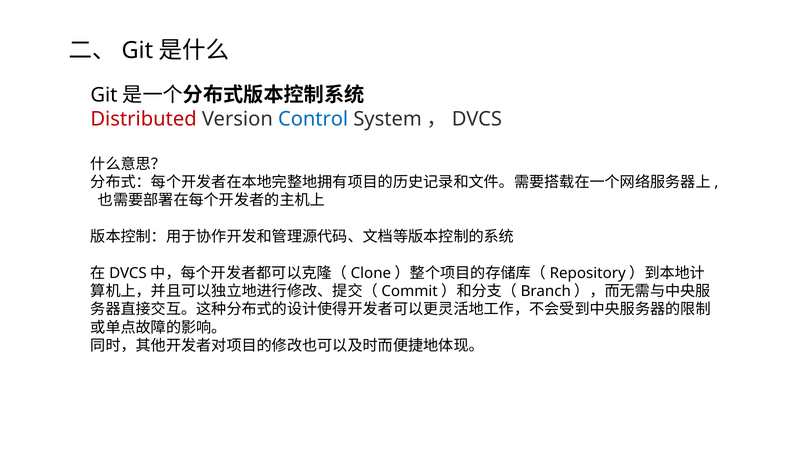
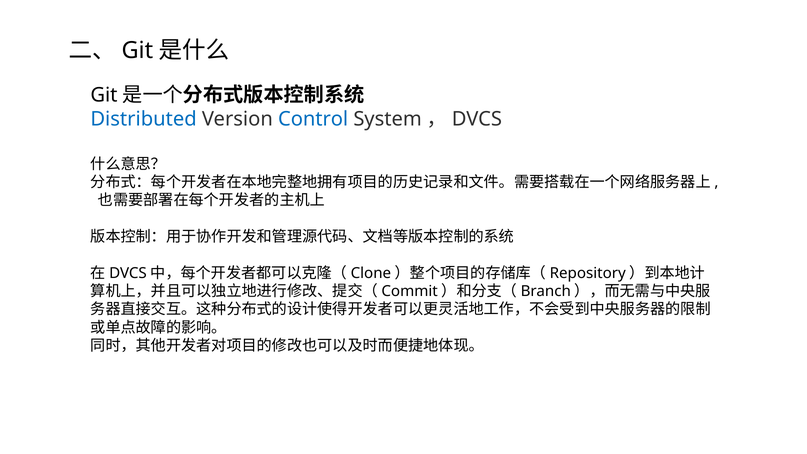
Distributed colour: red -> blue (144, 119)
